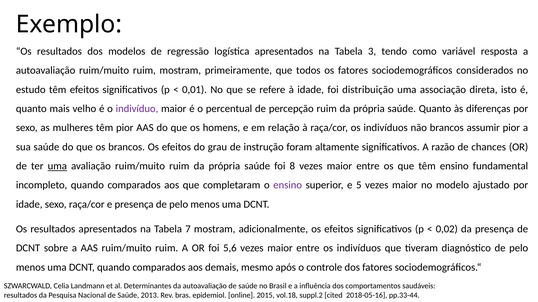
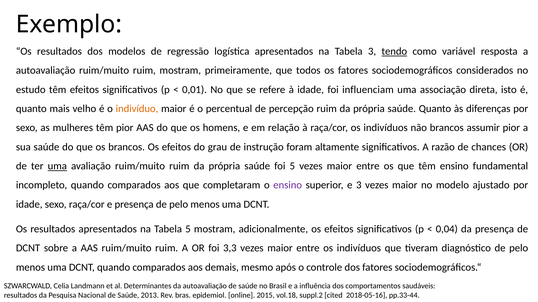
tendo underline: none -> present (394, 51)
distribuição: distribuição -> influenciam (368, 90)
indivíduo colour: purple -> orange (137, 109)
foi 8: 8 -> 5 (292, 166)
e 5: 5 -> 3 (359, 185)
Tabela 7: 7 -> 5 (188, 229)
0,02: 0,02 -> 0,04 (447, 229)
5,6: 5,6 -> 3,3 (230, 249)
